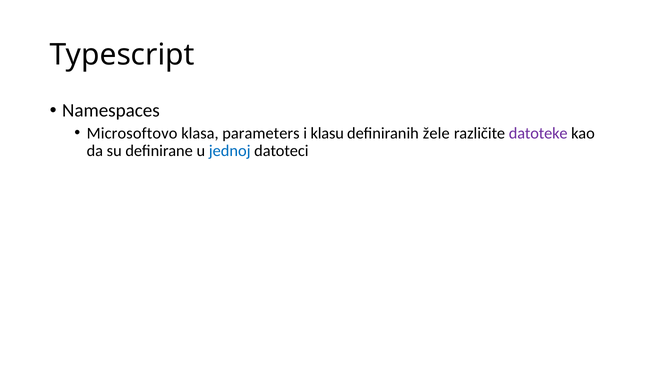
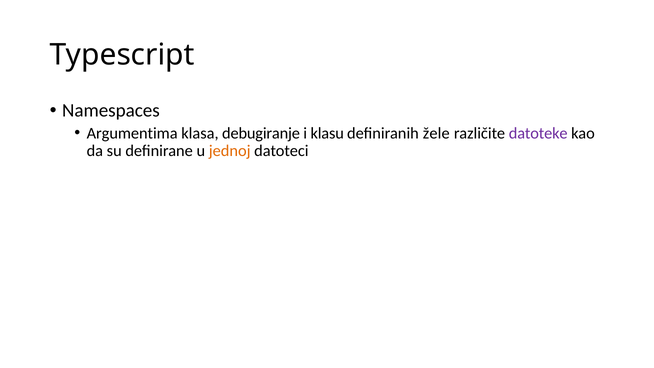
Microsoftovo: Microsoftovo -> Argumentima (132, 133)
parameters: parameters -> debugiranje (261, 133)
jednoj colour: blue -> orange (230, 151)
